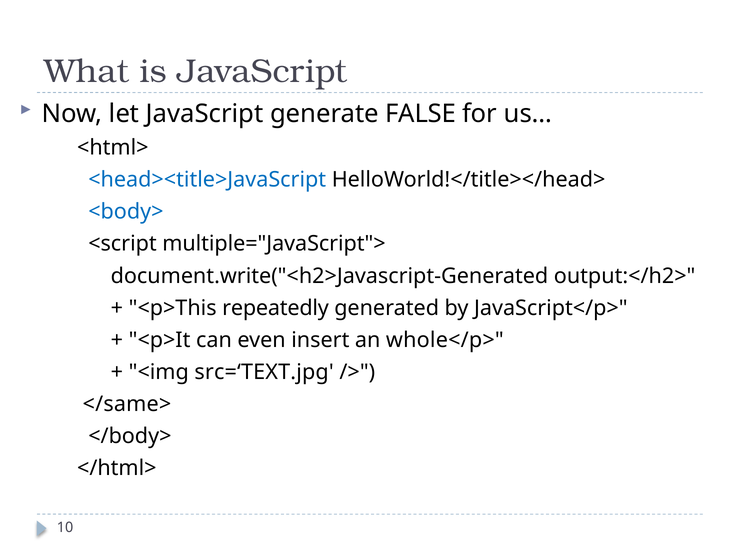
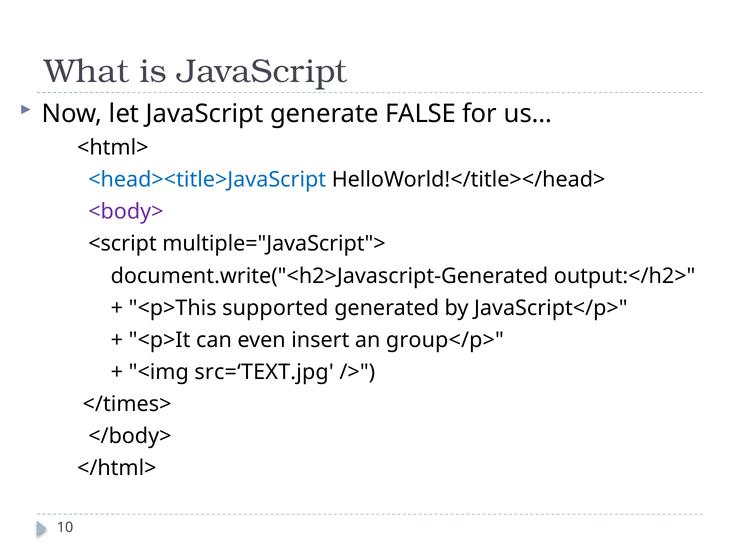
<body> colour: blue -> purple (126, 212)
repeatedly: repeatedly -> supported (275, 308)
whole</p>: whole</p> -> group</p> (445, 340)
</same>: </same> -> </times> (127, 404)
